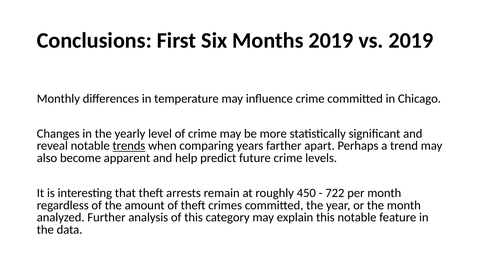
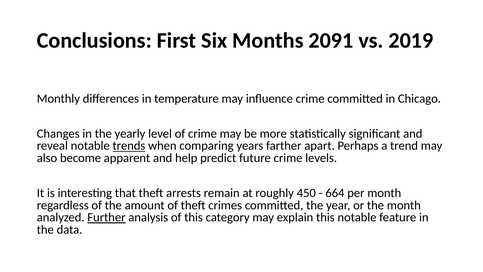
Months 2019: 2019 -> 2091 (331, 41)
722: 722 -> 664 (335, 193)
Further underline: none -> present (106, 217)
